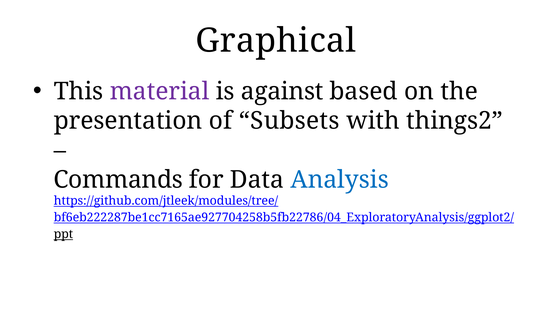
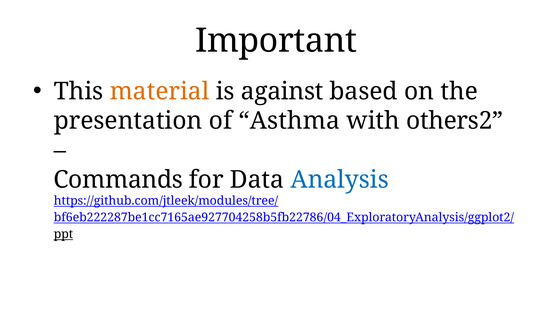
Graphical: Graphical -> Important (276, 41)
material colour: purple -> orange (160, 92)
Subsets: Subsets -> Asthma (289, 121)
things2: things2 -> others2 (455, 121)
